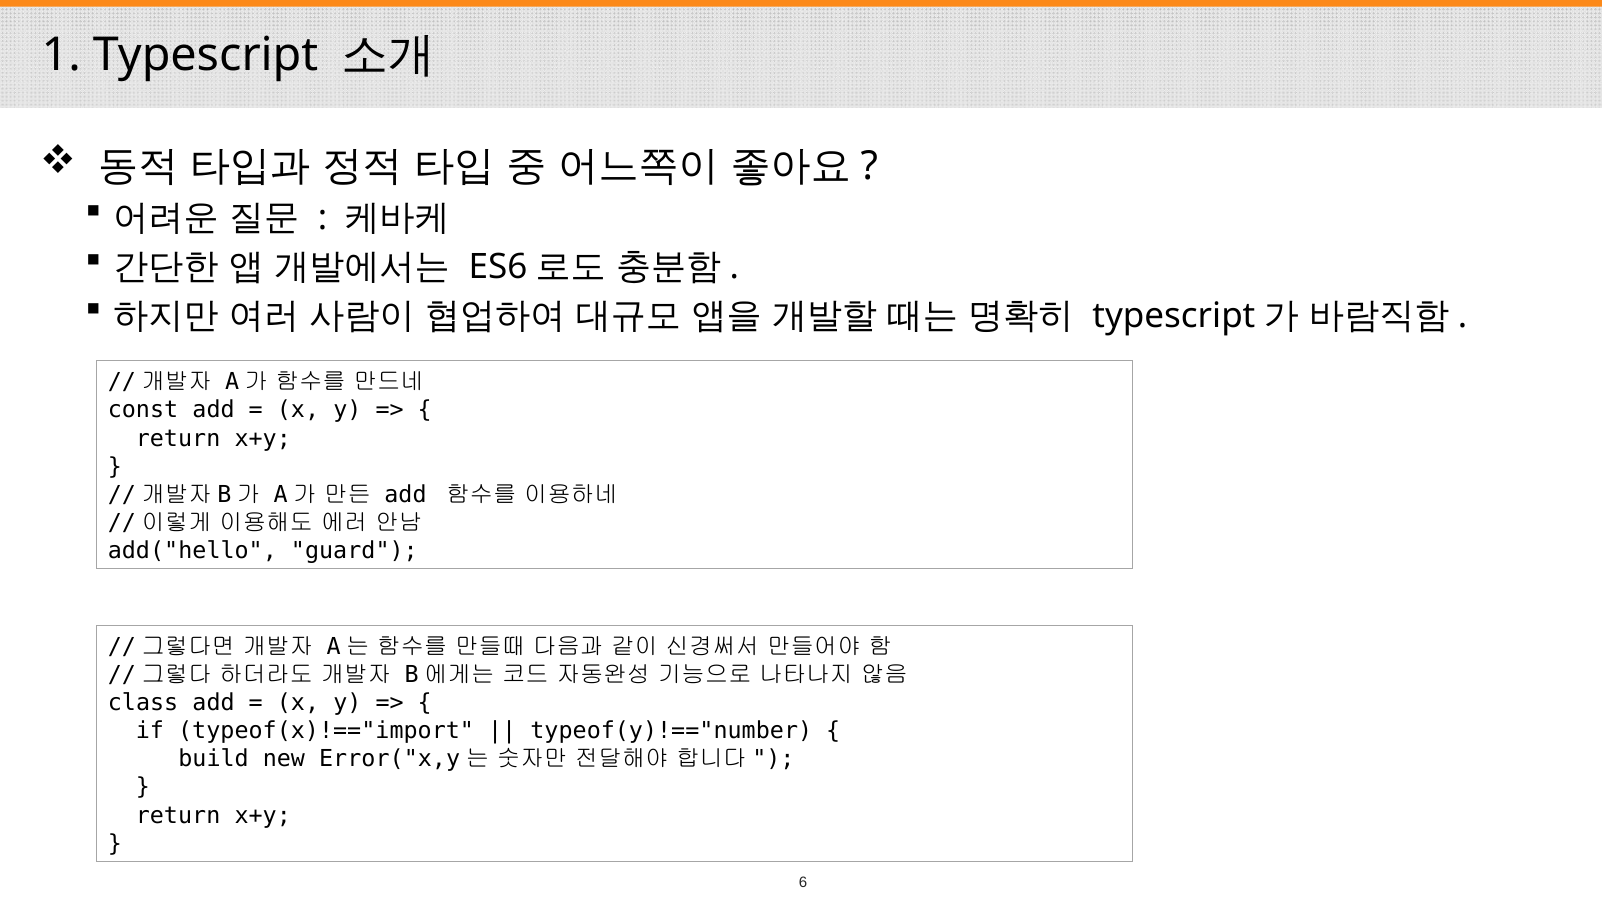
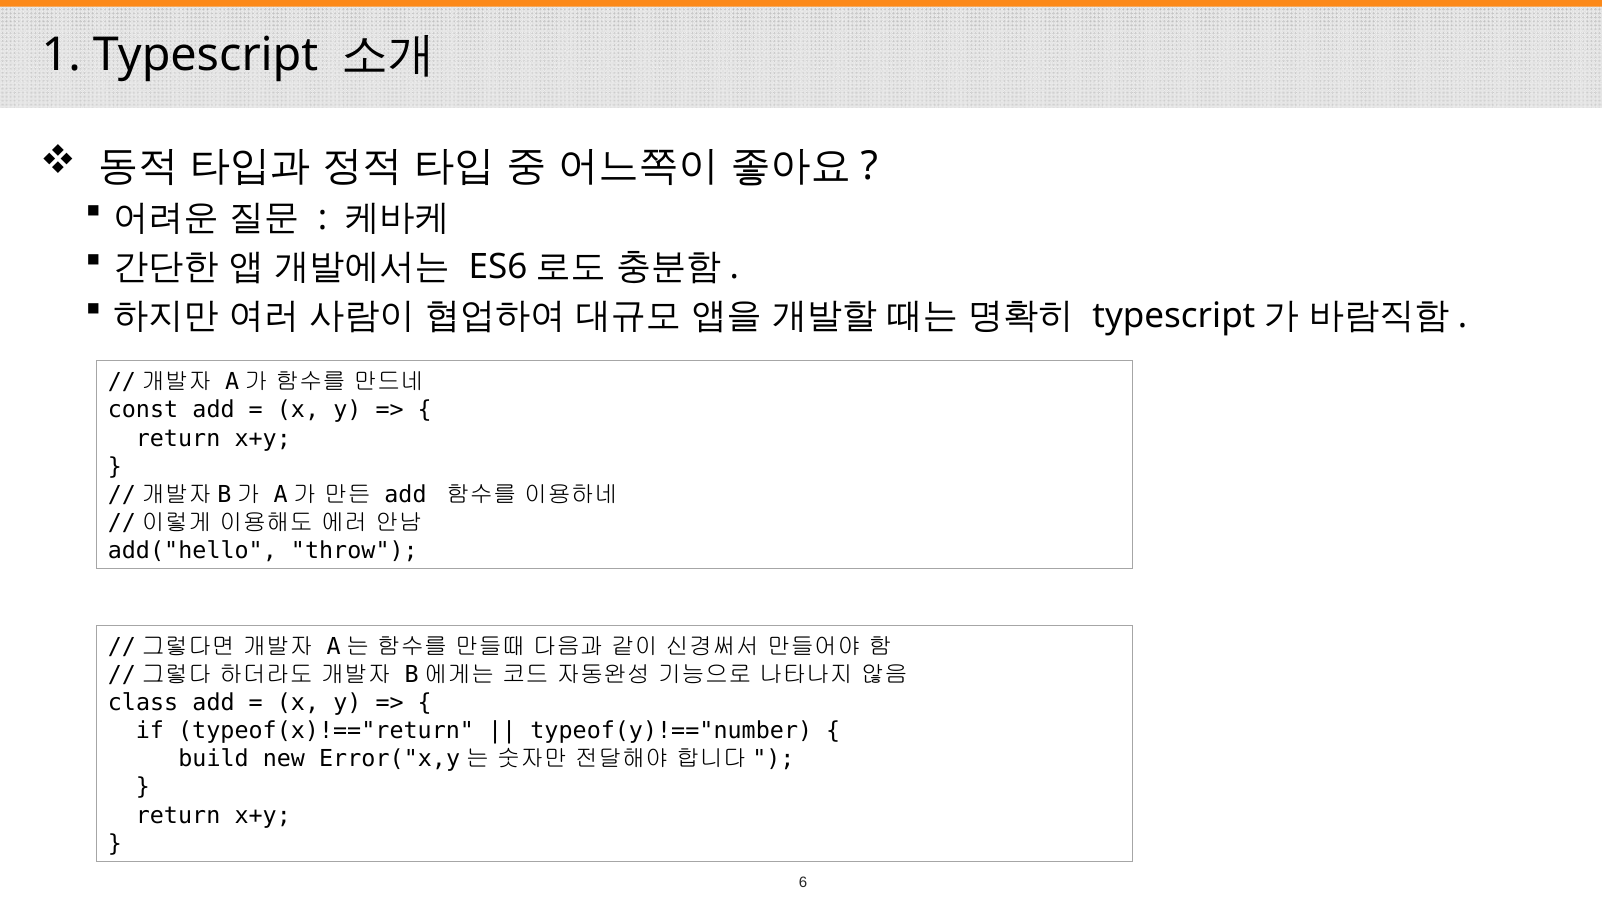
guard: guard -> throw (354, 551)
typeof(x)!=="import: typeof(x)!=="import -> typeof(x)!=="return (326, 731)
